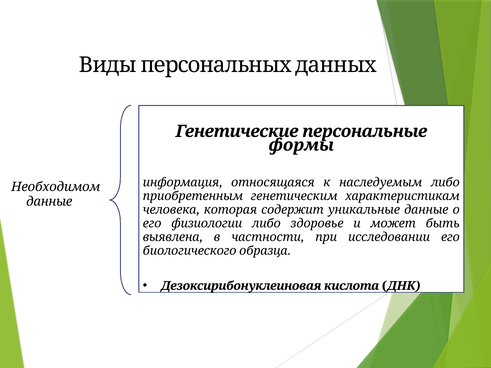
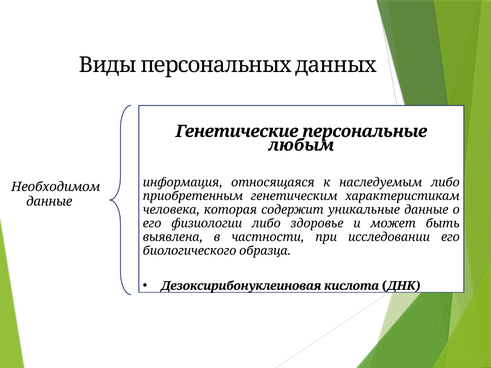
формы: формы -> любым (301, 145)
